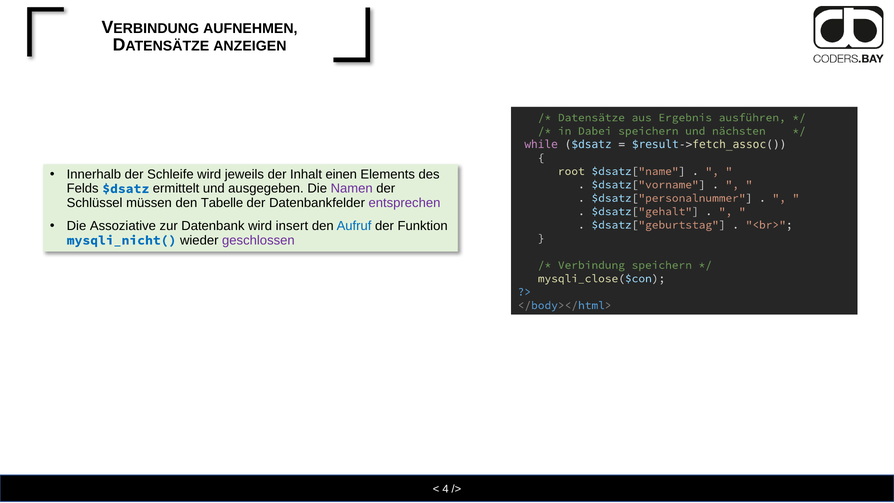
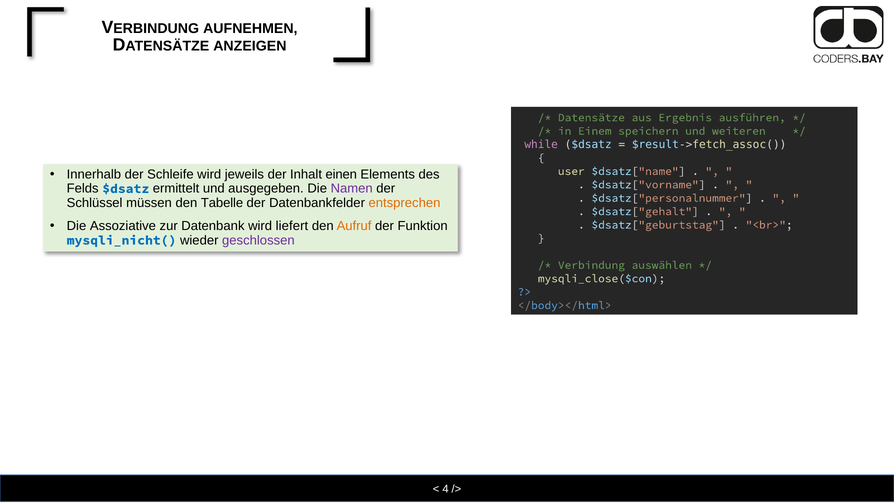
Dabei: Dabei -> Einem (595, 131)
nächsten: nächsten -> weiteren (739, 131)
root: root -> user (571, 171)
entsprechen colour: purple -> orange (404, 203)
insert: insert -> liefert (292, 226)
Aufruf colour: blue -> orange (354, 226)
Verbindung speichern: speichern -> auswählen (662, 265)
